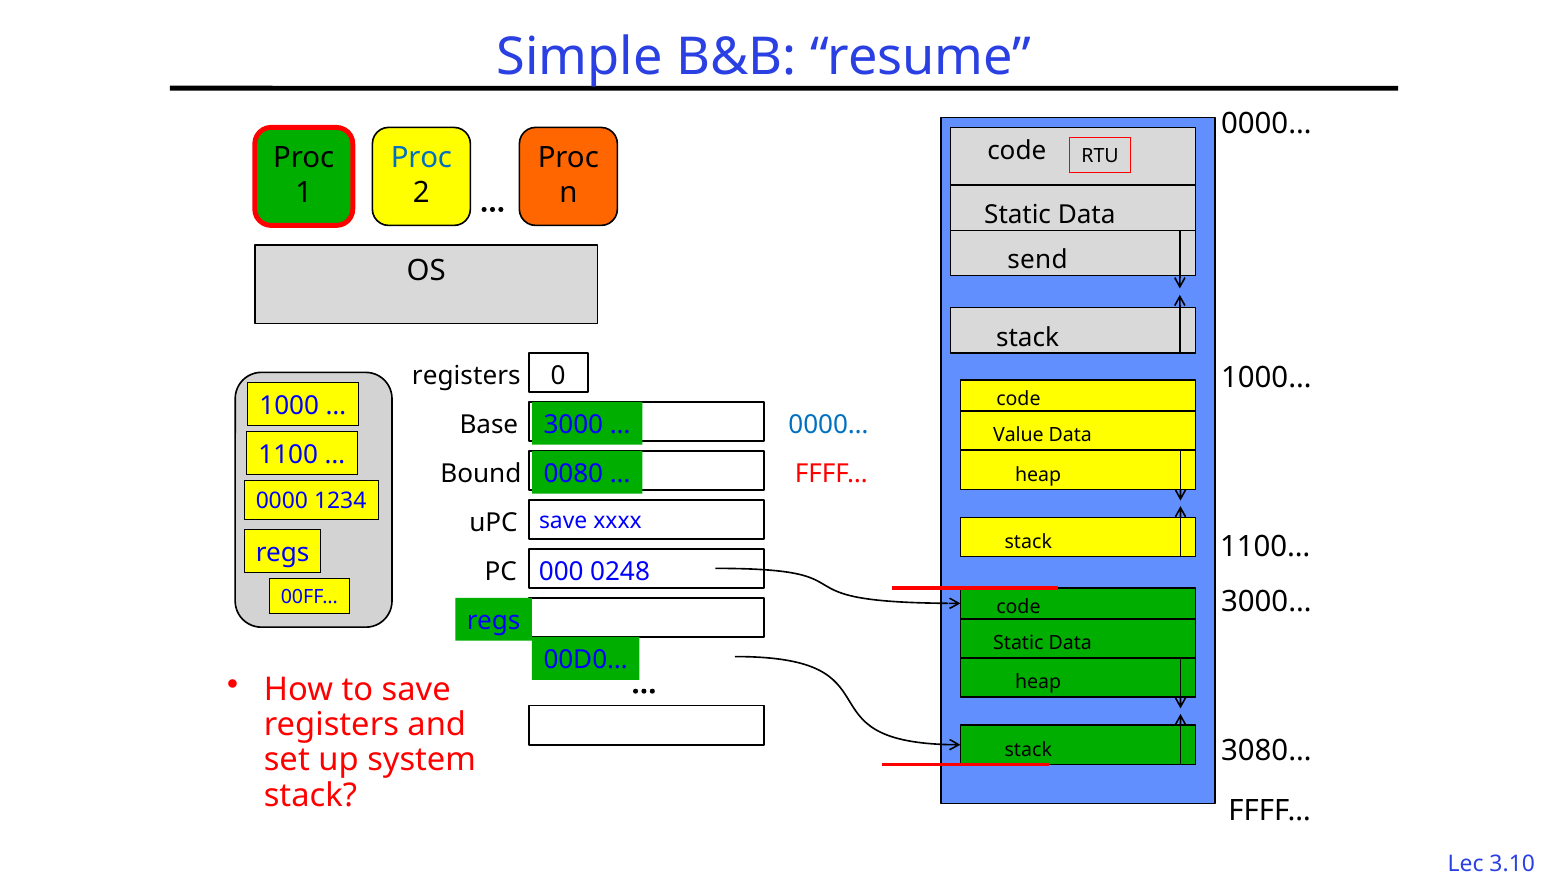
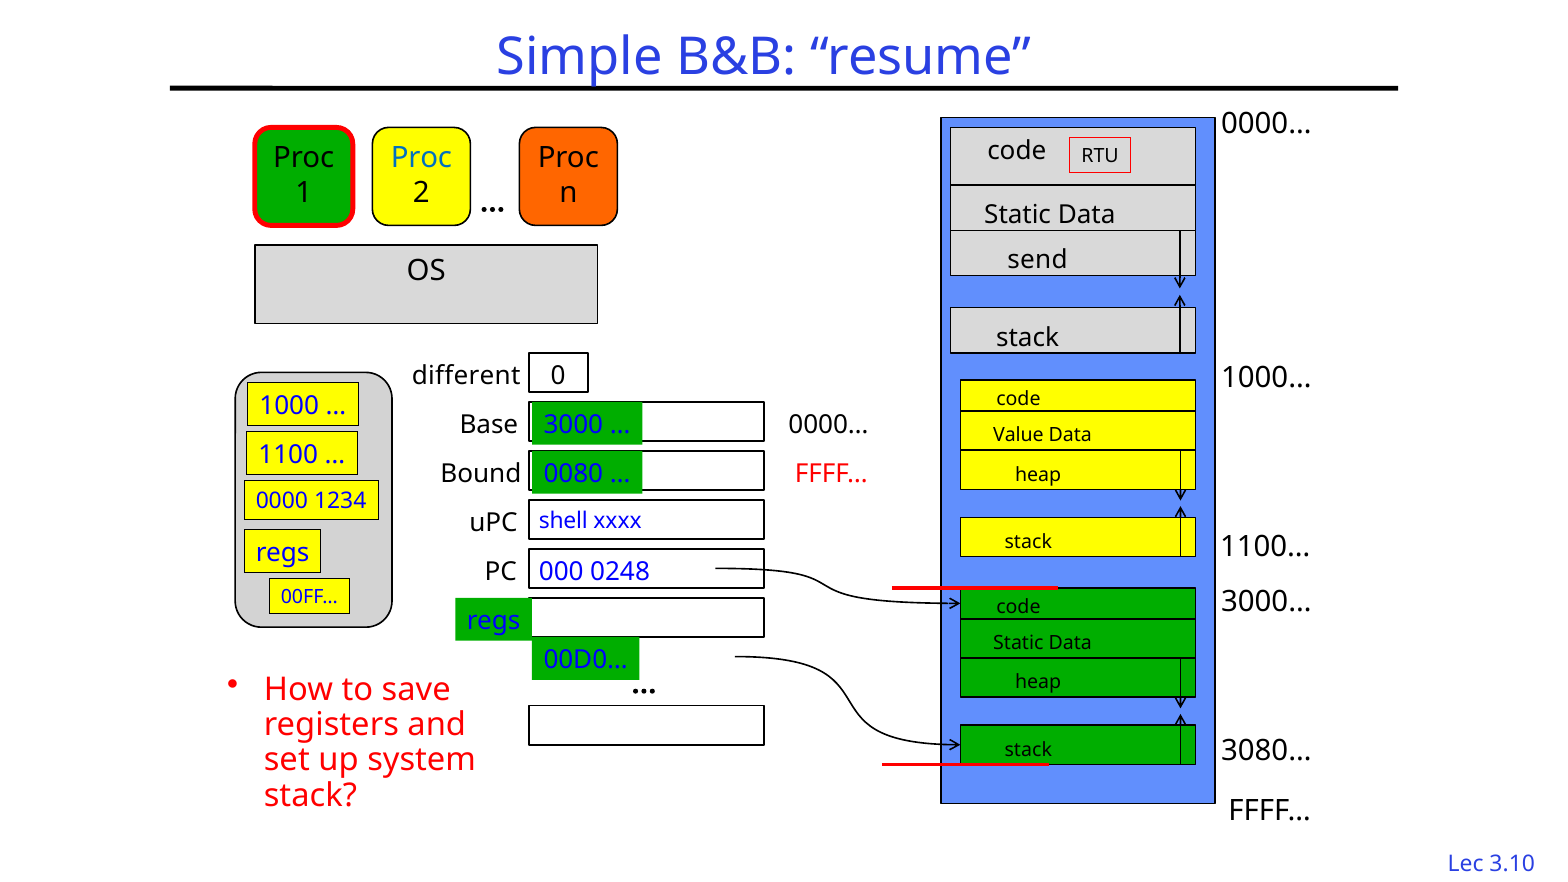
registers: registers -> different (466, 376)
0000… colour: blue -> black (828, 425)
save: save -> shell (563, 521)
